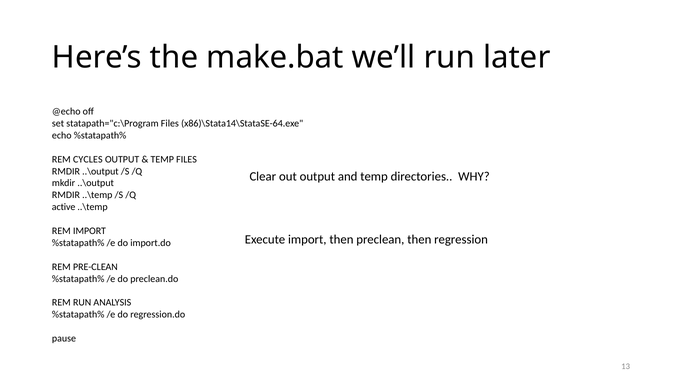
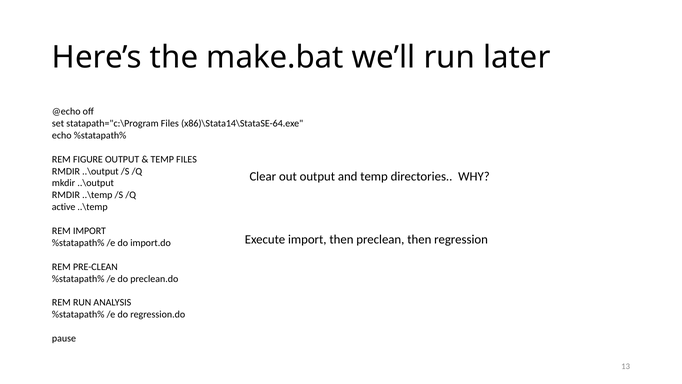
CYCLES: CYCLES -> FIGURE (88, 159)
